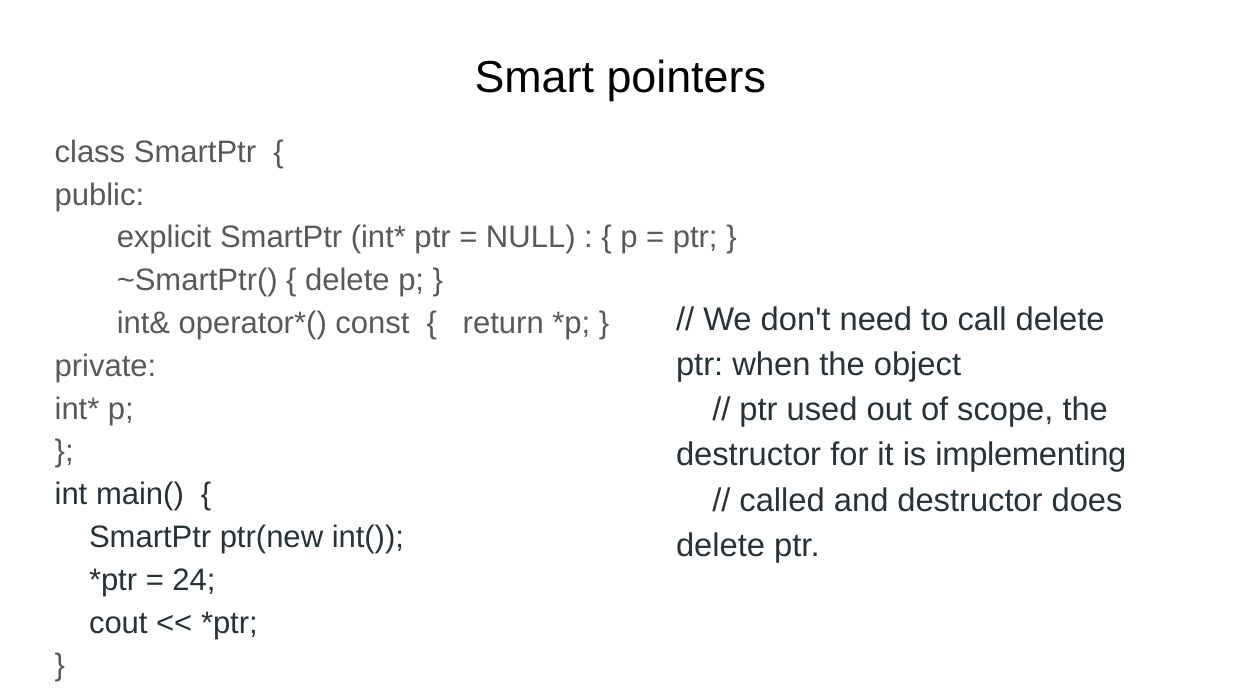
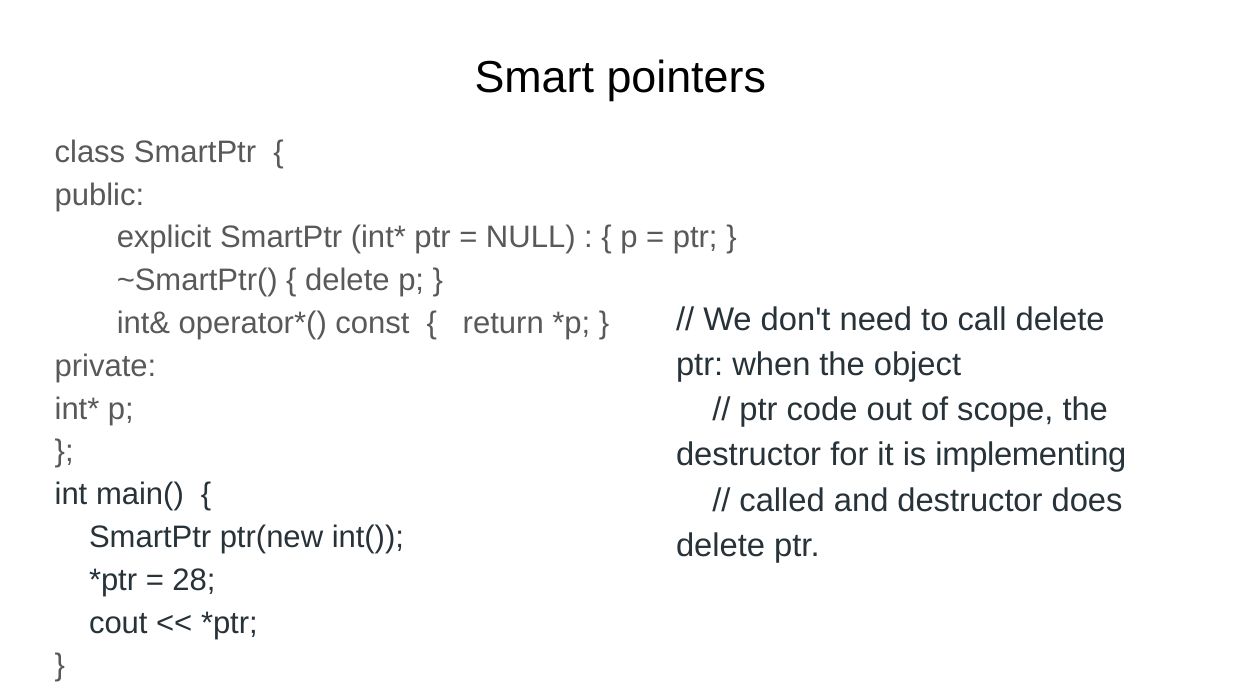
used: used -> code (822, 410)
24: 24 -> 28 (194, 580)
